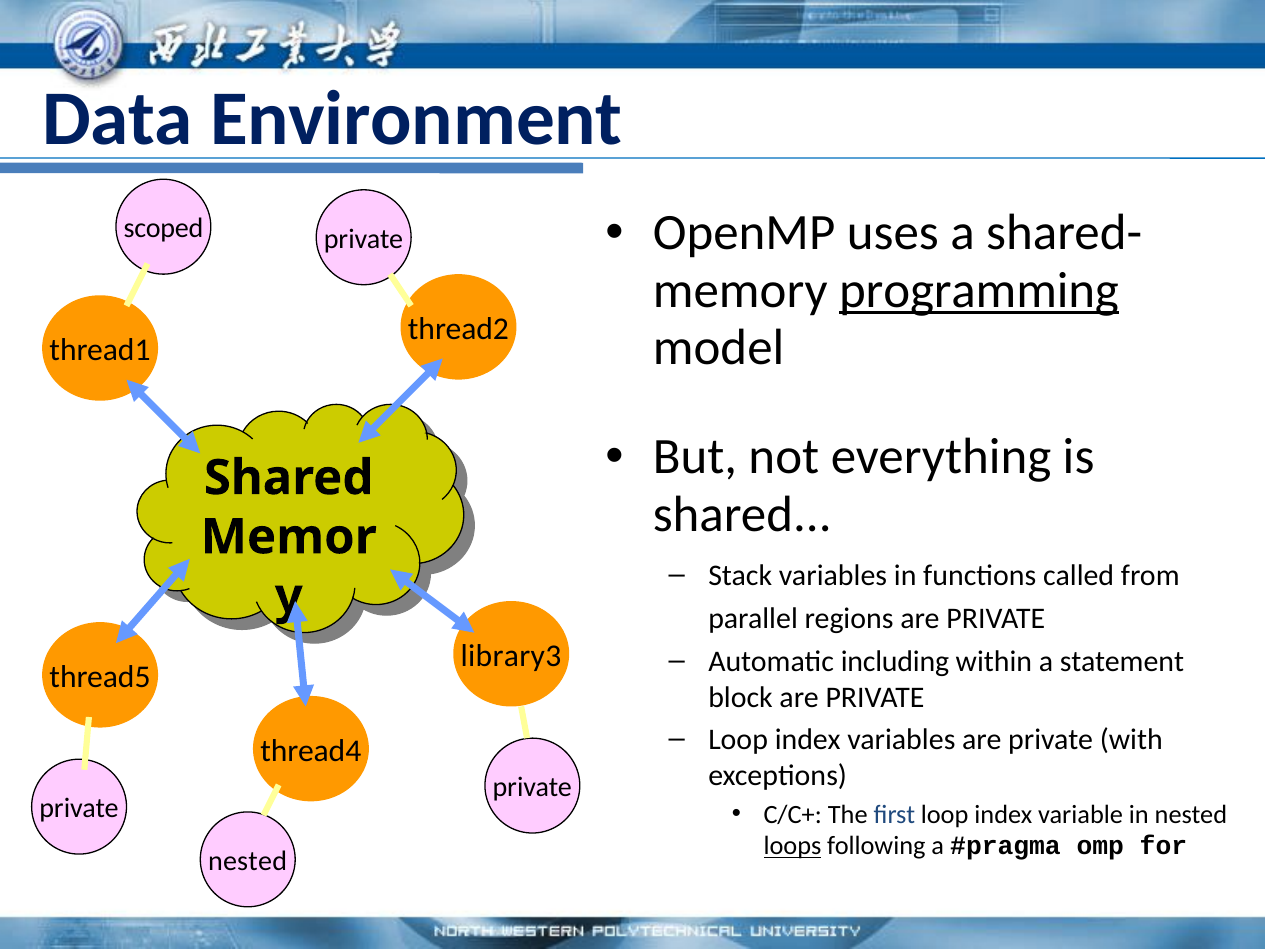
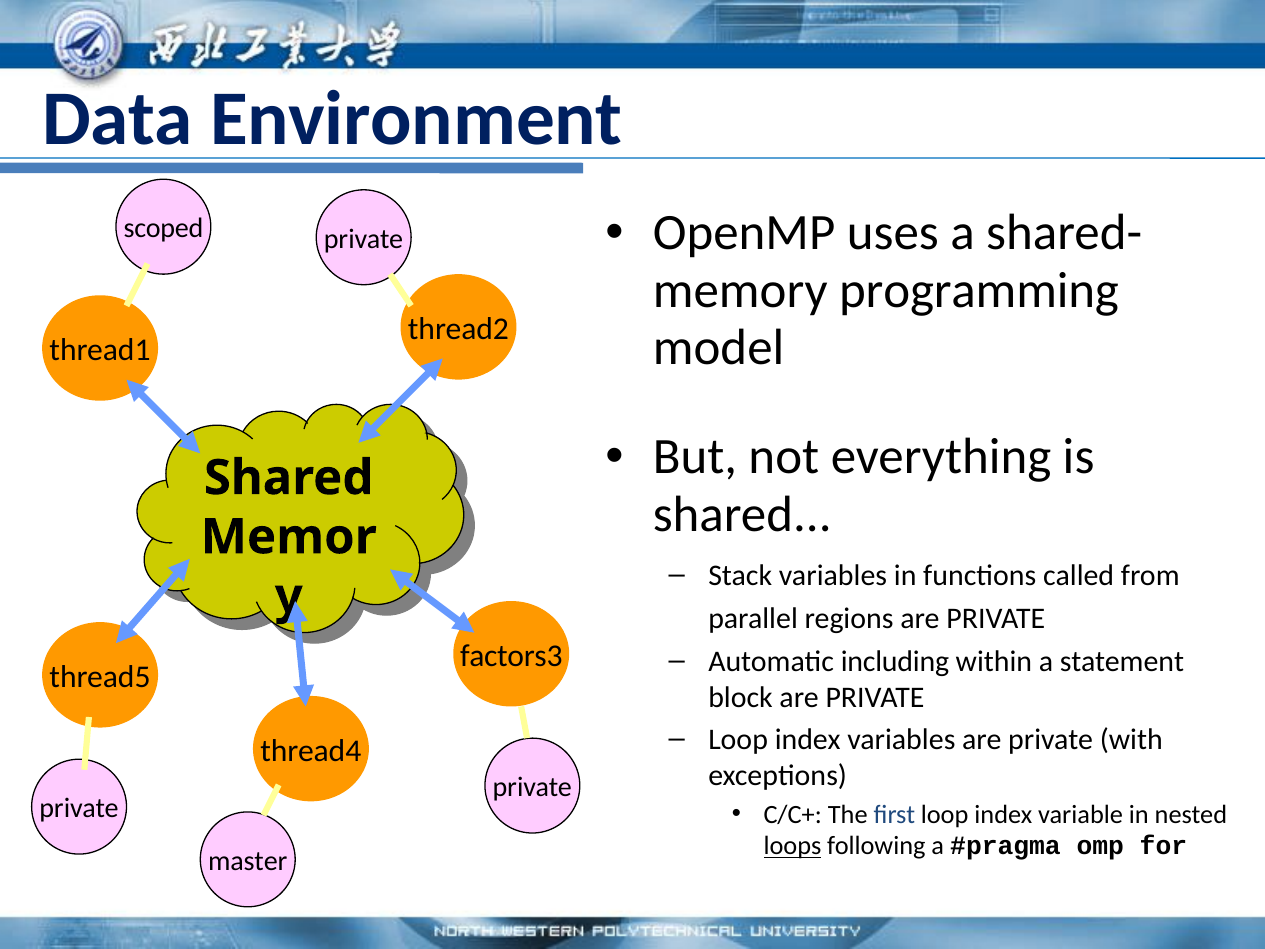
programming underline: present -> none (979, 290)
library3: library3 -> factors3 (511, 656)
nested: nested -> master (248, 861)
